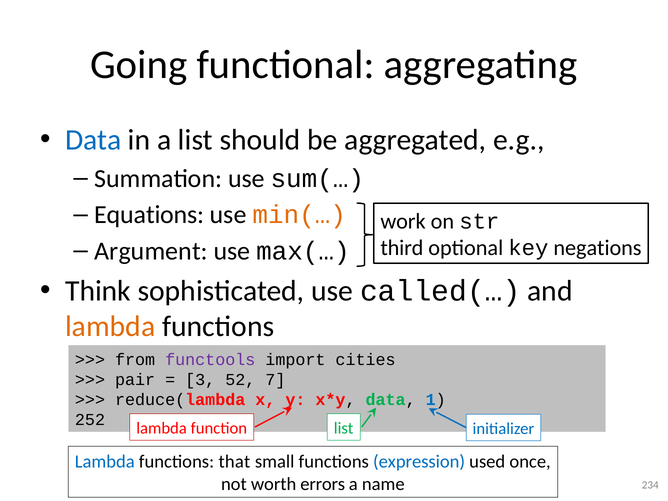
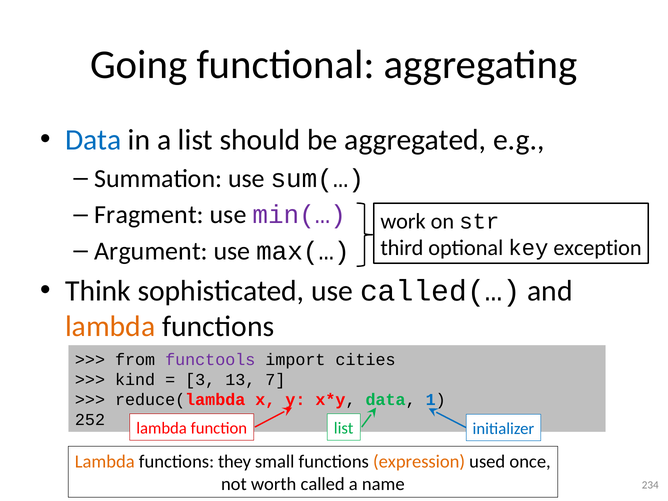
Equations: Equations -> Fragment (149, 215)
min(… colour: orange -> purple (299, 215)
negations: negations -> exception (598, 248)
pair: pair -> kind (135, 380)
52: 52 -> 13 (240, 380)
Lambda colour: blue -> orange (105, 462)
that: that -> they (235, 462)
expression colour: blue -> orange (419, 462)
errors: errors -> called (323, 484)
